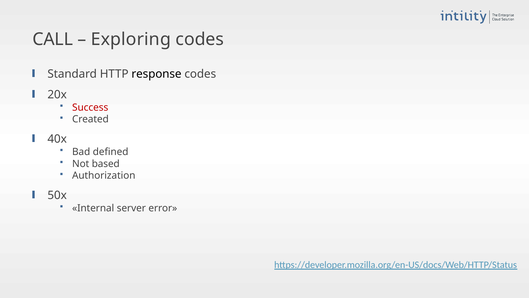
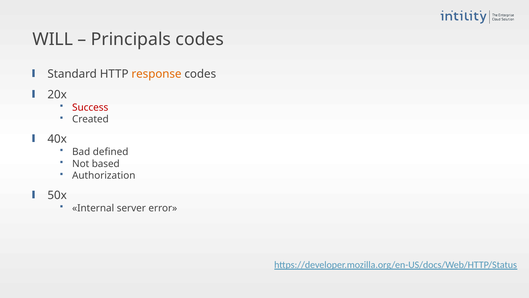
CALL: CALL -> WILL (53, 39)
Exploring: Exploring -> Principals (131, 39)
response colour: black -> orange (156, 74)
